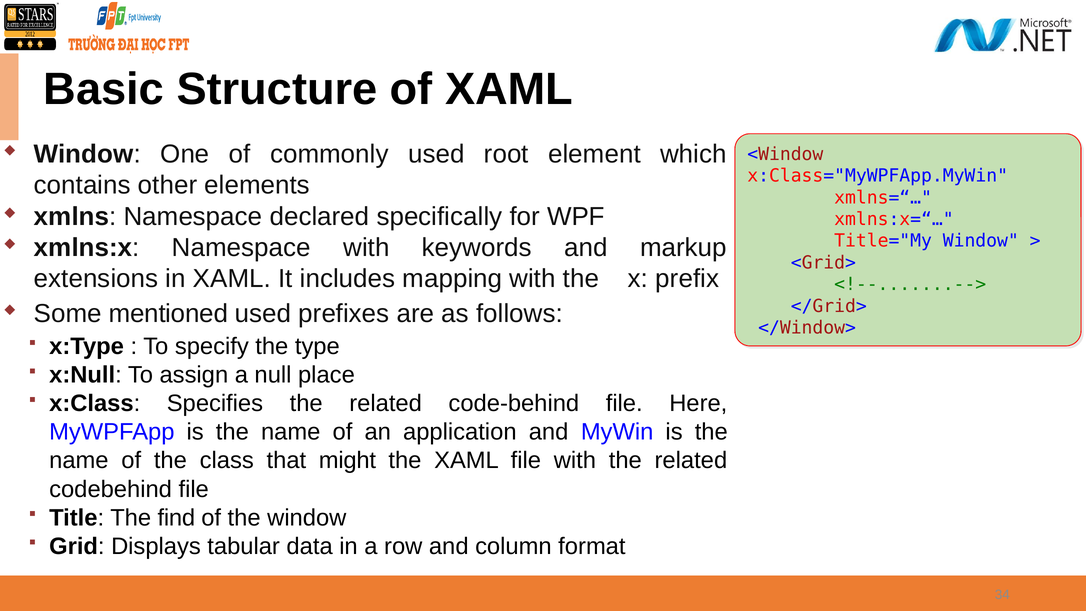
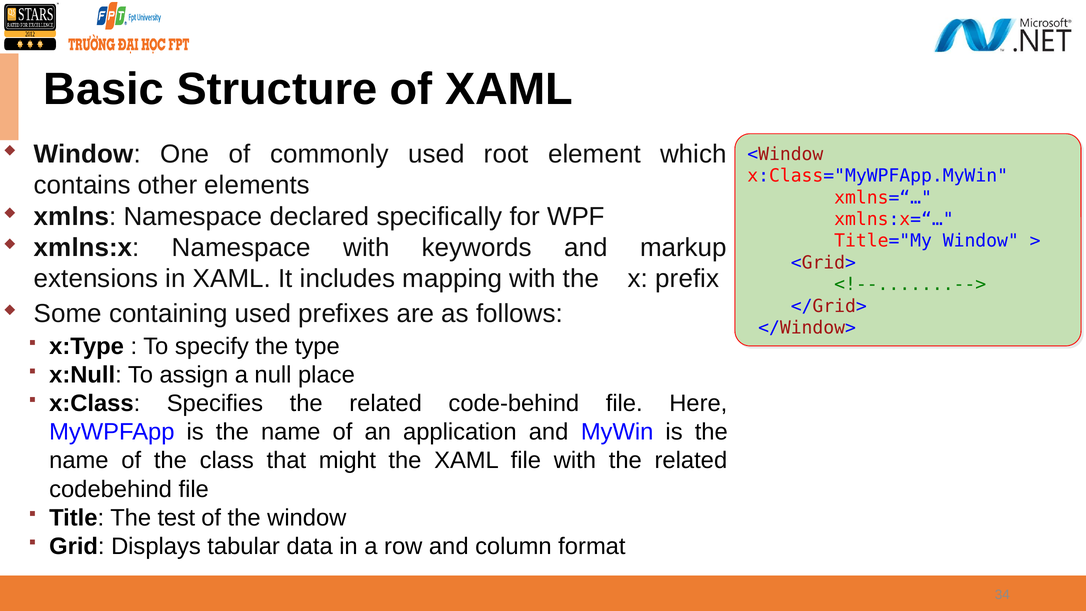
mentioned: mentioned -> containing (168, 313)
find: find -> test (176, 518)
